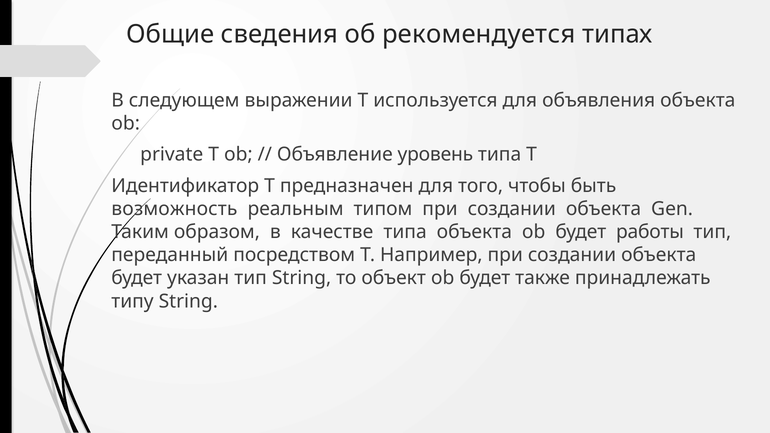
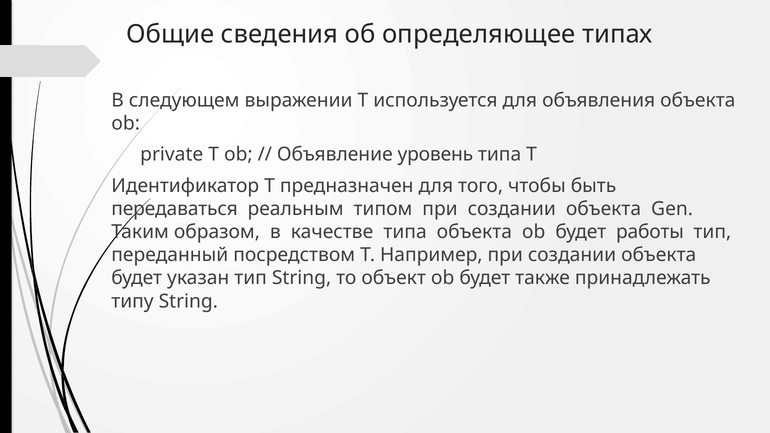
рекомендуется: рекомендуется -> определяющее (479, 34)
возможность: возможность -> передаваться (175, 209)
